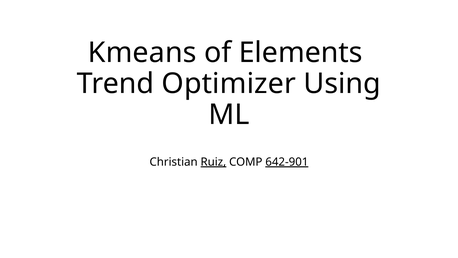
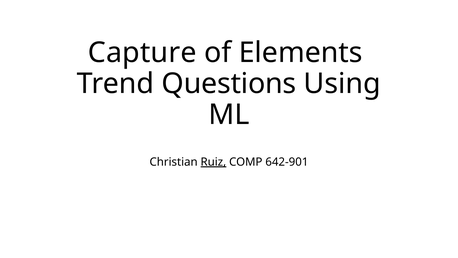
Kmeans: Kmeans -> Capture (142, 53)
Optimizer: Optimizer -> Questions (229, 84)
642-901 underline: present -> none (287, 162)
